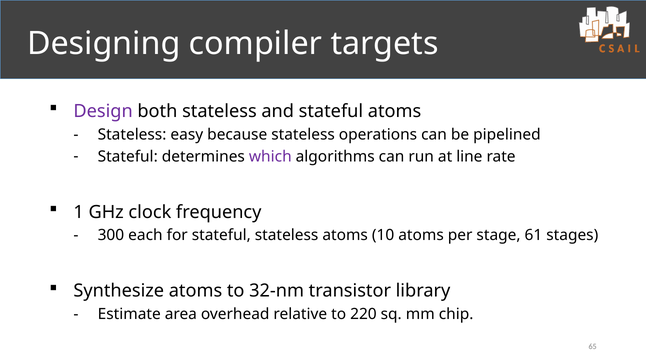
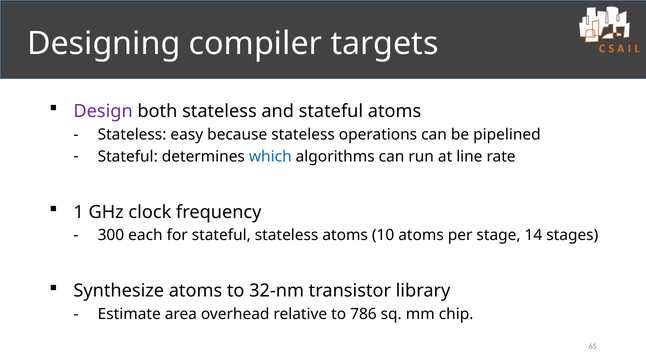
which colour: purple -> blue (270, 157)
61: 61 -> 14 (533, 236)
220: 220 -> 786 (363, 315)
